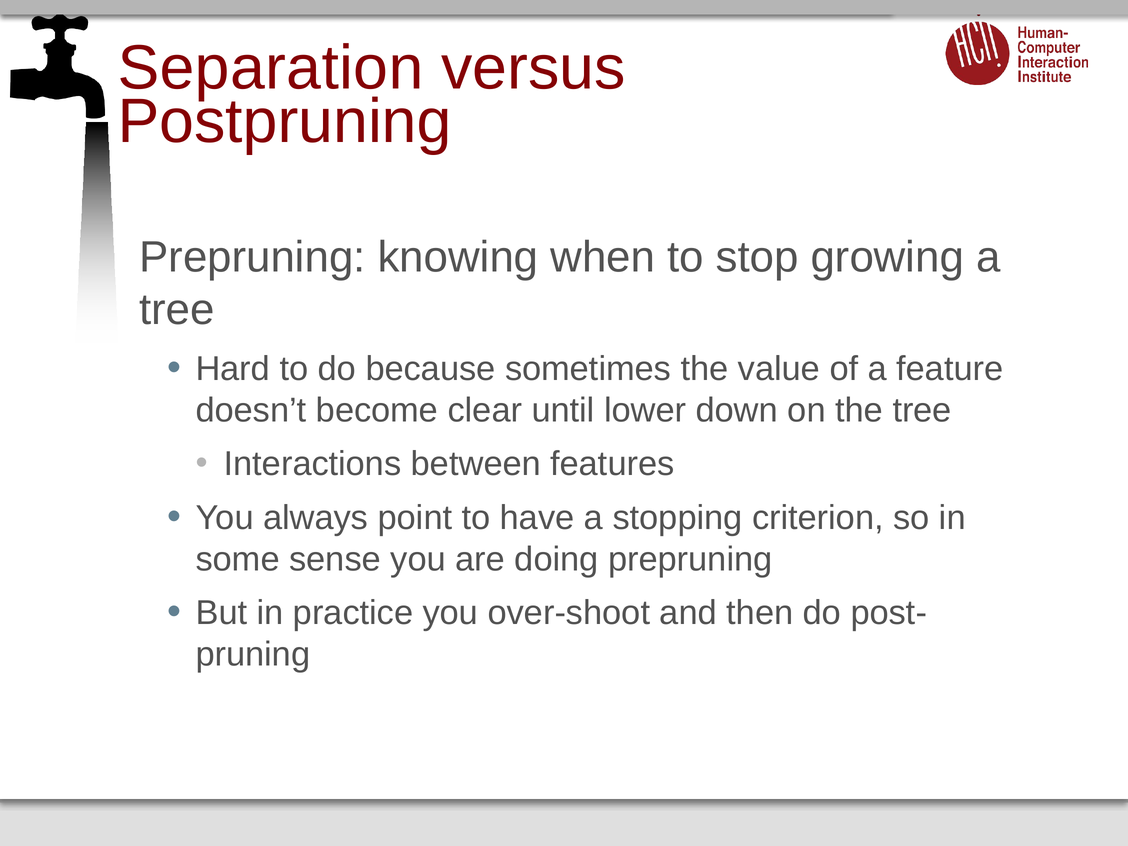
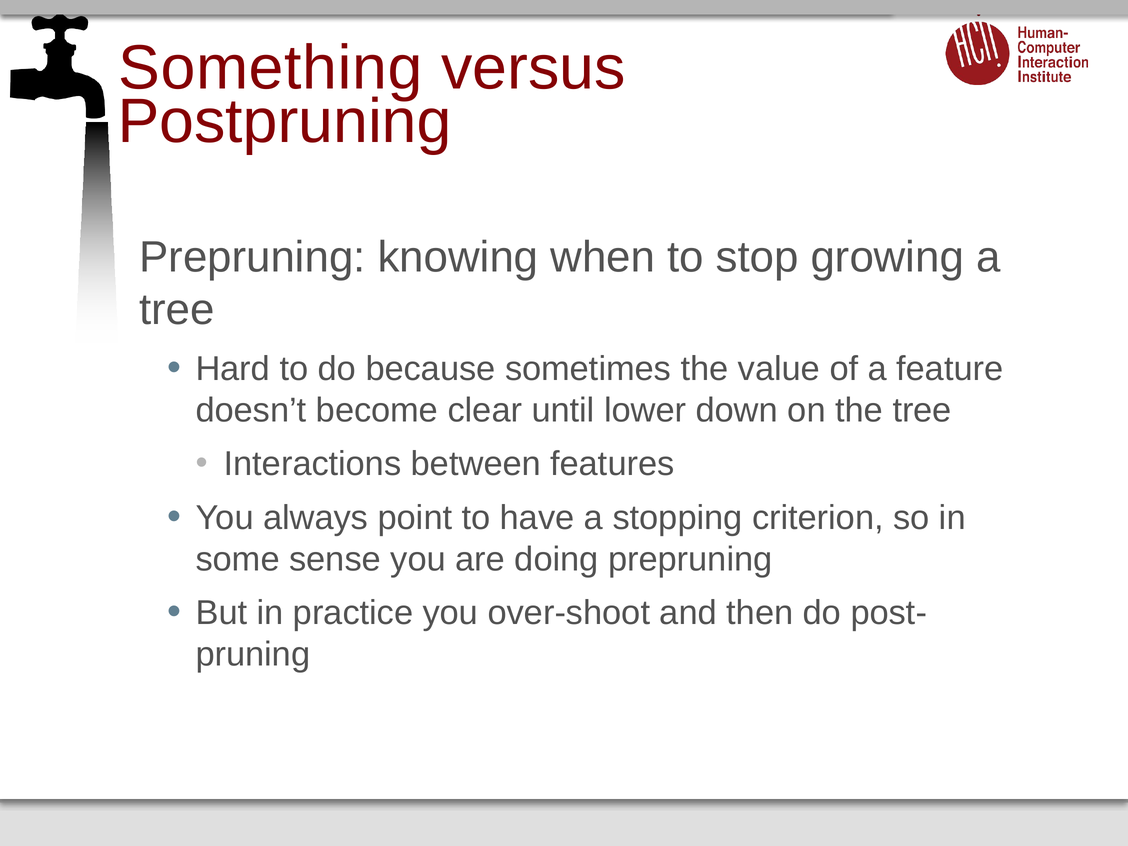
Separation: Separation -> Something (270, 68)
